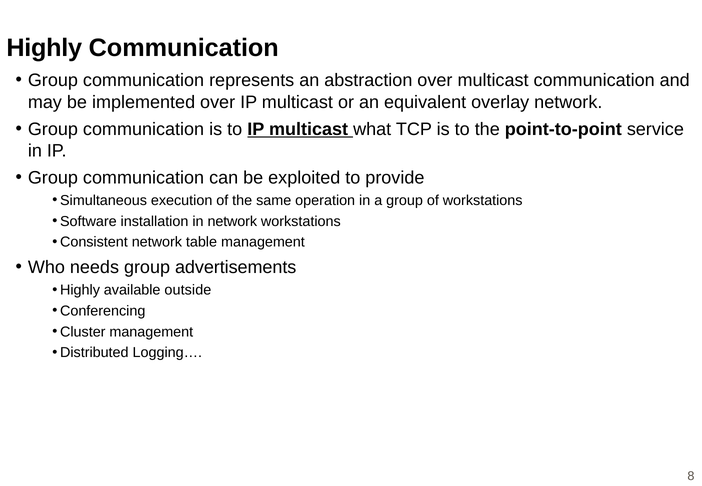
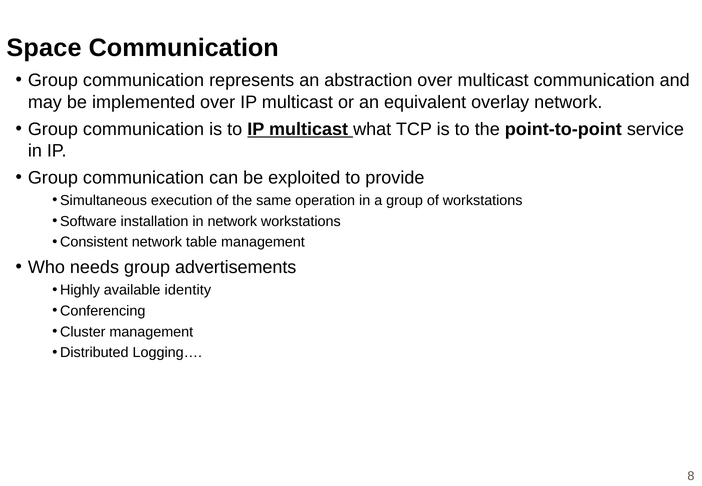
Highly: Highly -> Space (44, 48)
outside: outside -> identity (188, 290)
